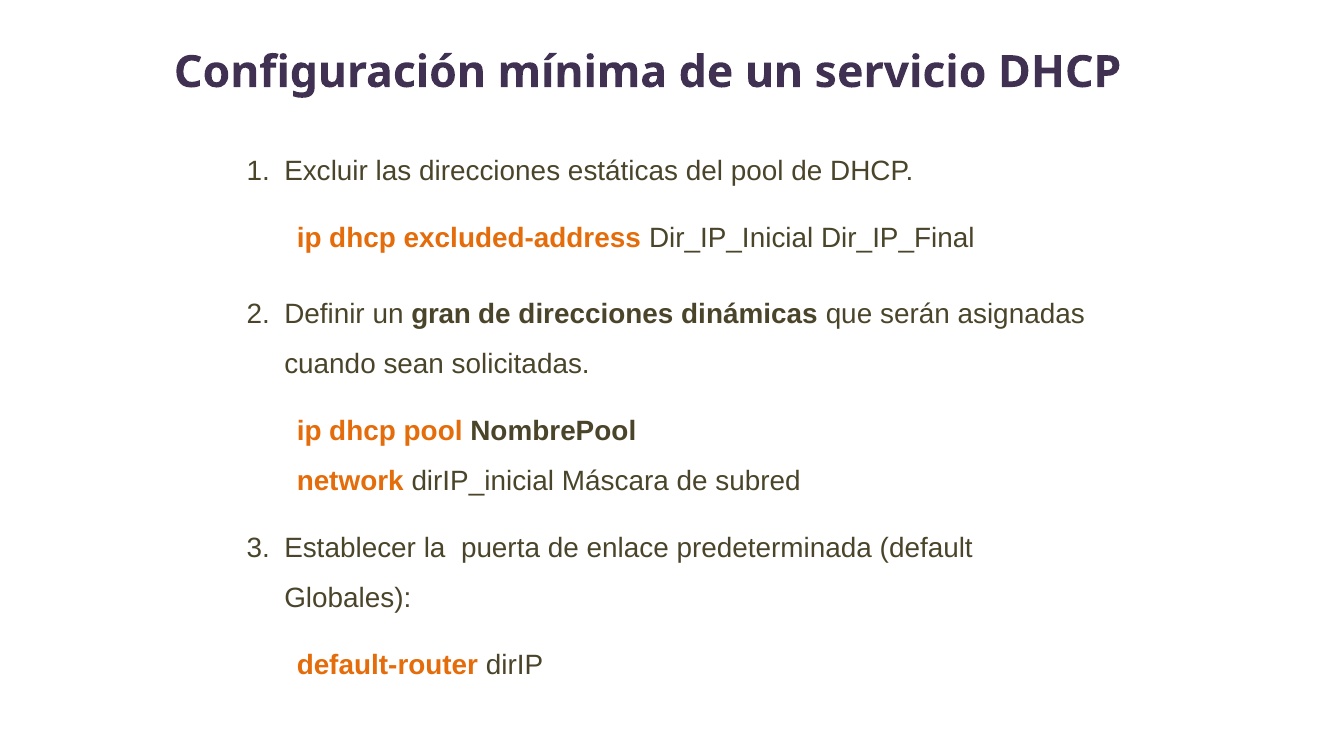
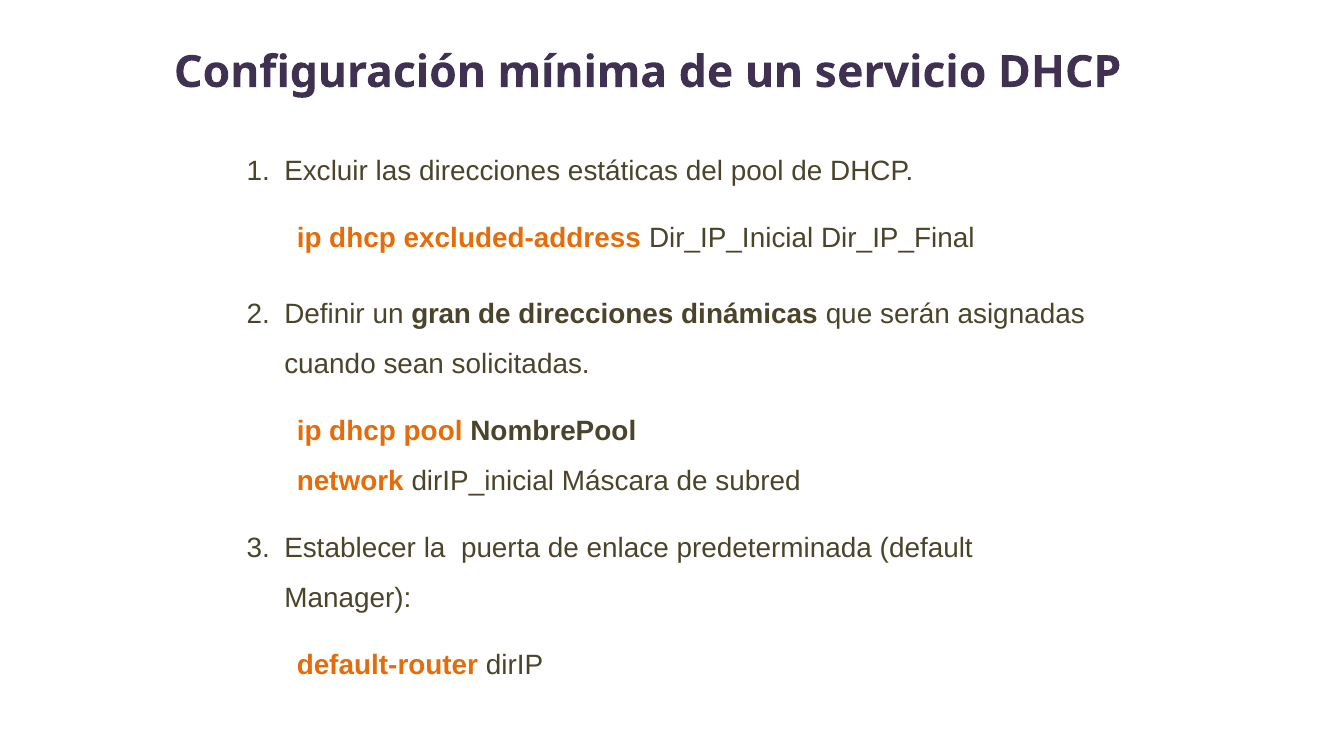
Globales: Globales -> Manager (348, 598)
